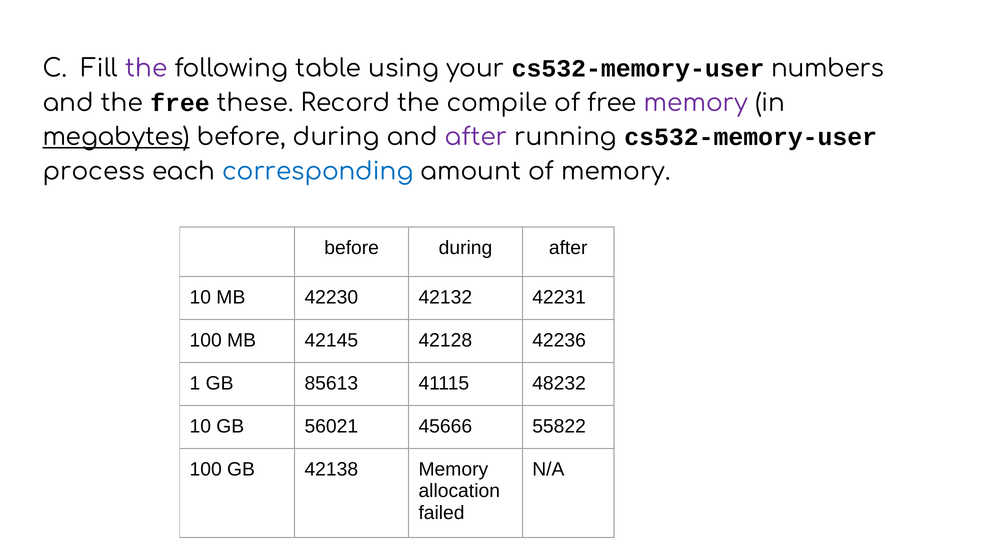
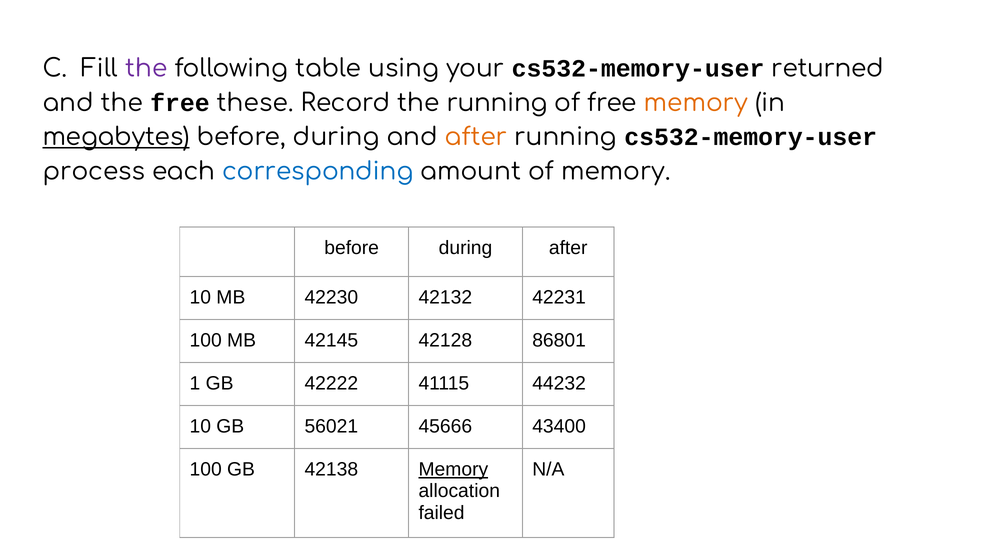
numbers: numbers -> returned (828, 69)
the compile: compile -> running (497, 103)
memory colour: purple -> orange (696, 103)
after colour: purple -> orange (476, 137)
42236: 42236 -> 86801 (559, 340)
85613: 85613 -> 42222 (331, 383)
48232: 48232 -> 44232 (559, 383)
55822: 55822 -> 43400 (559, 426)
Memory underline: none -> present (453, 469)
